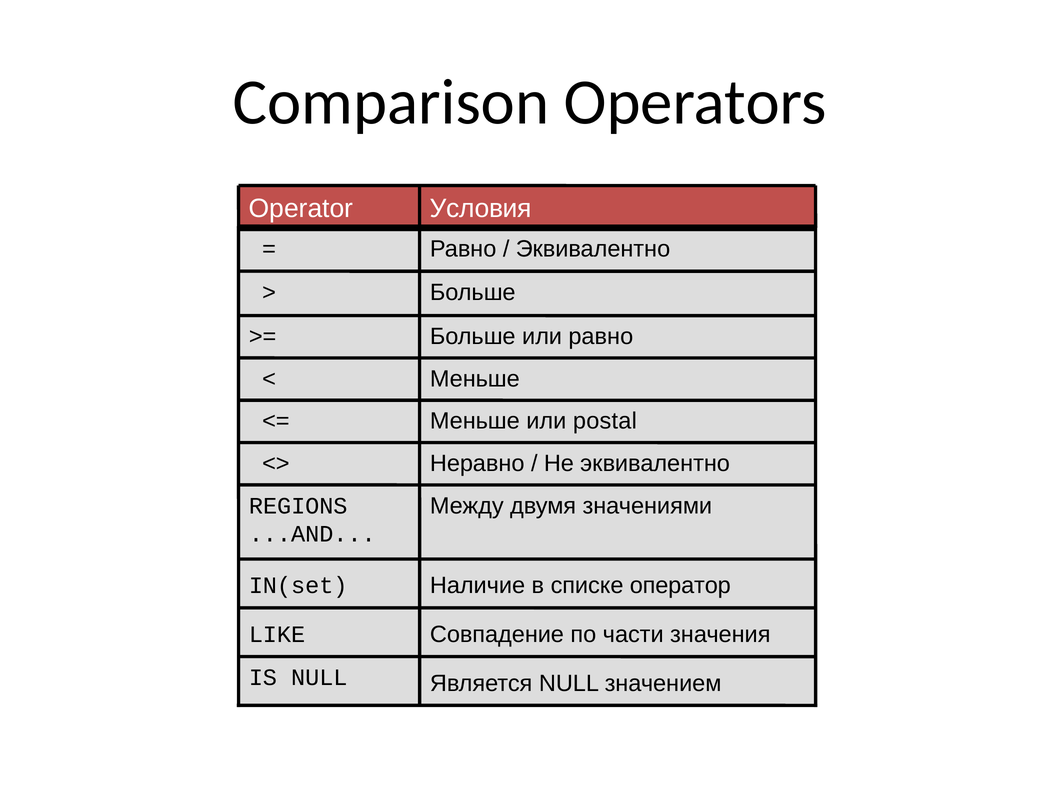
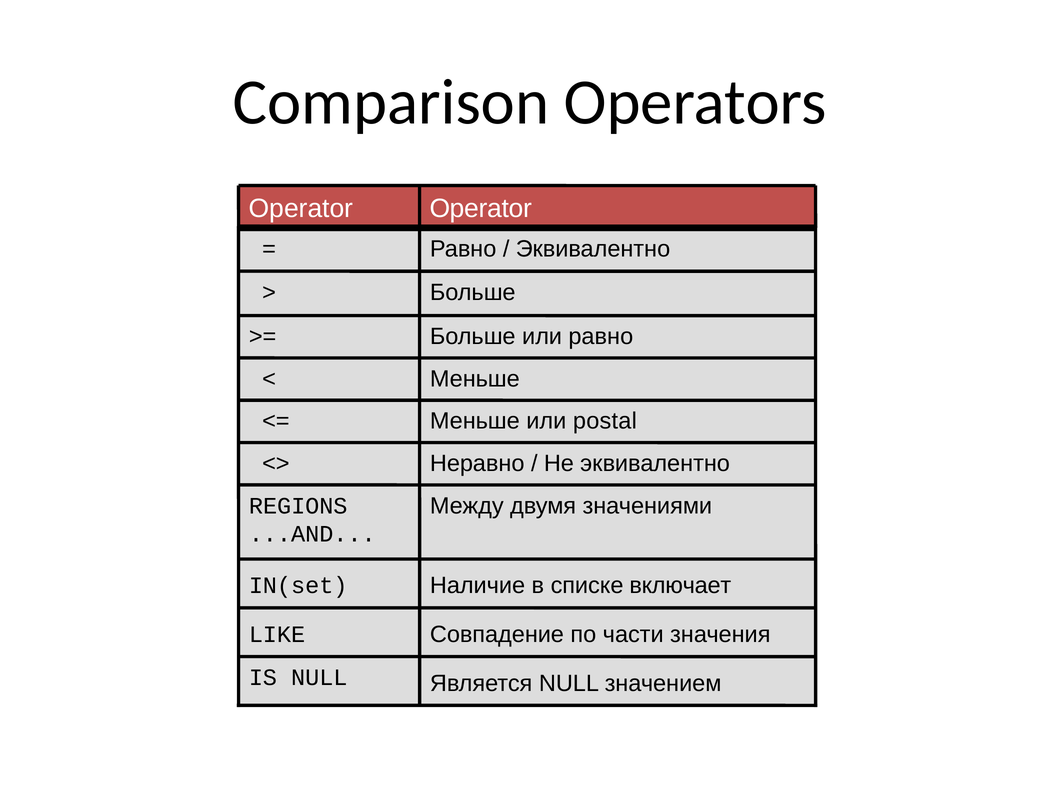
Условия: Условия -> Operator (481, 208)
оператор: оператор -> включает (680, 586)
